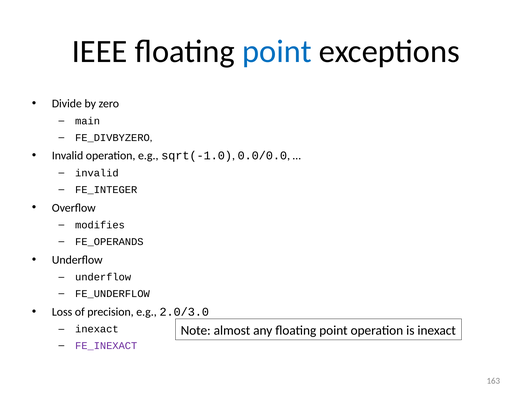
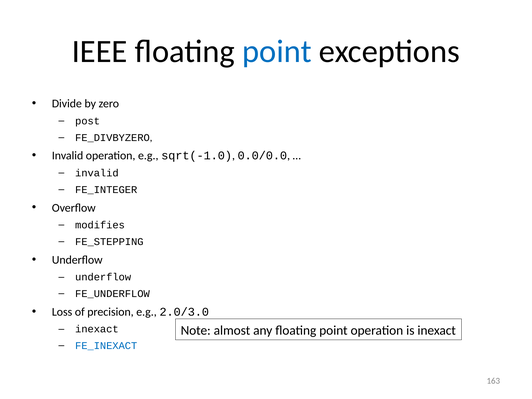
main: main -> post (88, 121)
FE_OPERANDS: FE_OPERANDS -> FE_STEPPING (109, 242)
FE_INEXACT colour: purple -> blue (106, 346)
